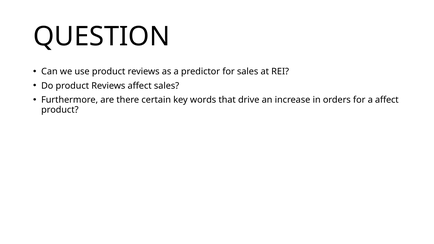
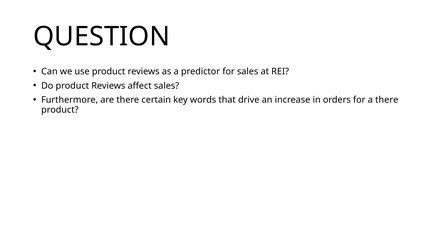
a affect: affect -> there (387, 100)
